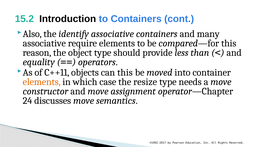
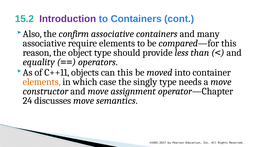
Introduction colour: black -> purple (68, 19)
identify: identify -> confirm (74, 34)
resize: resize -> singly (145, 82)
